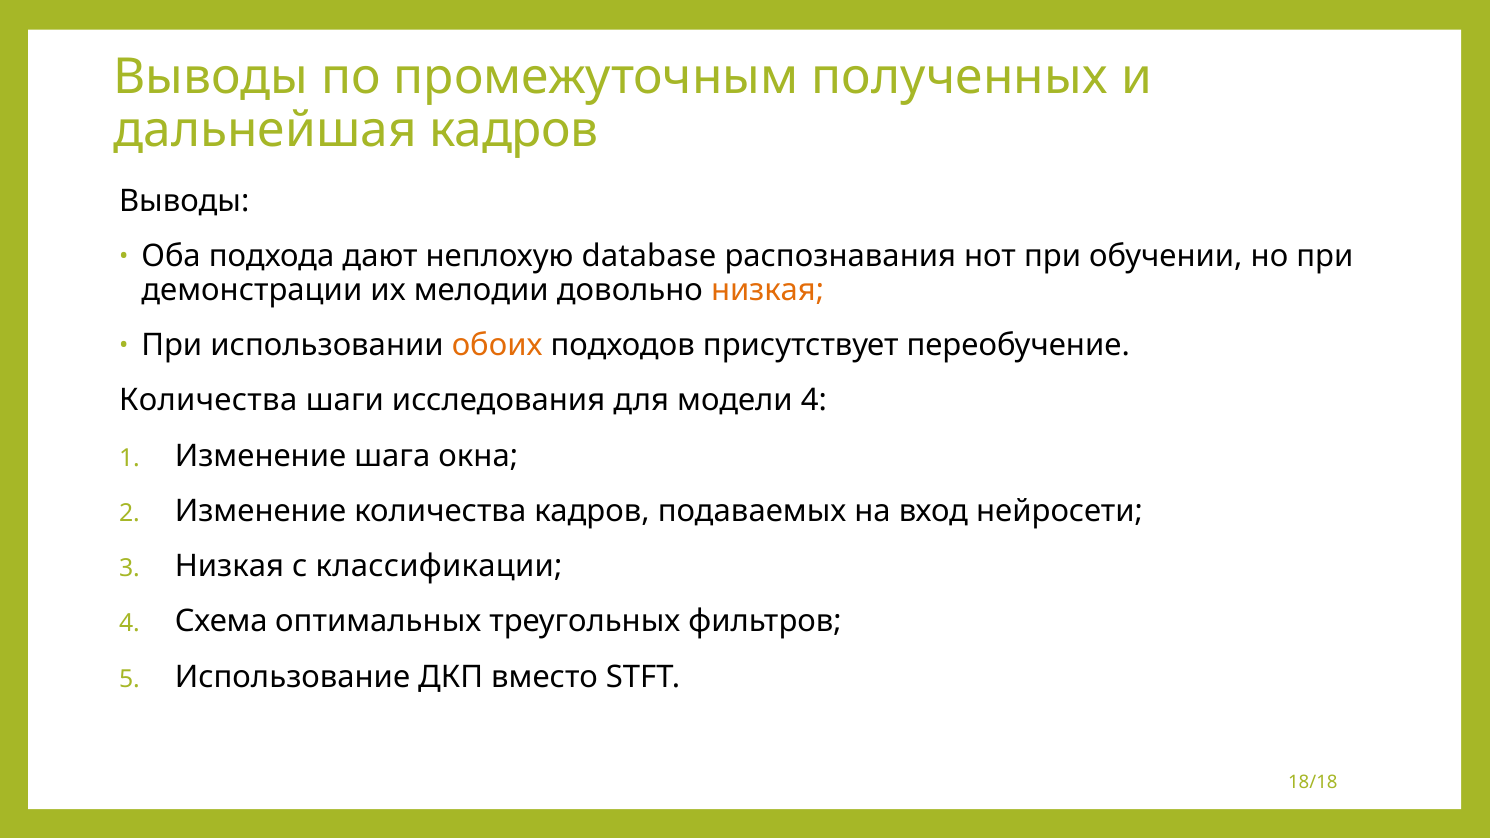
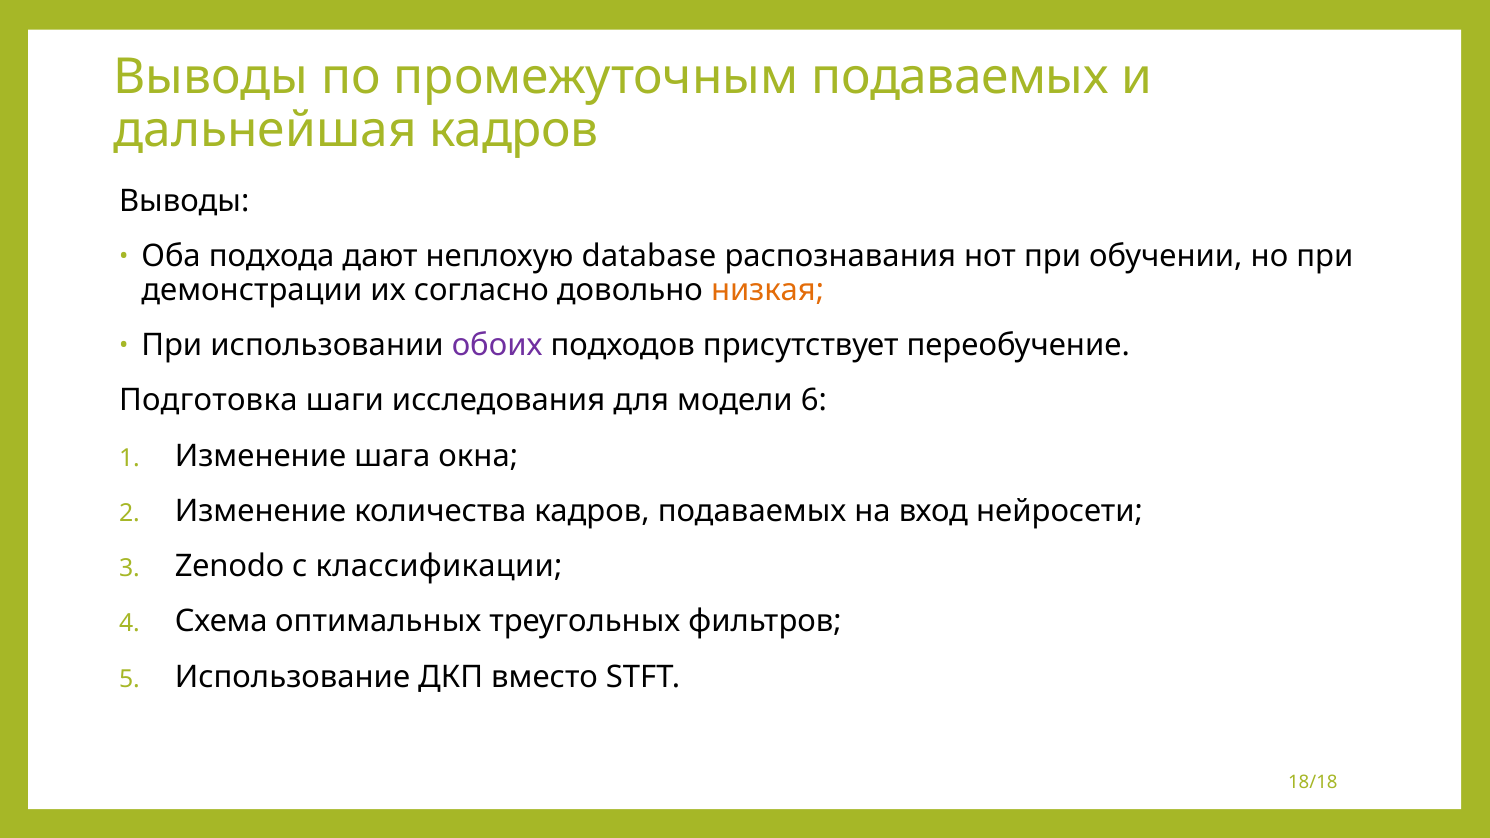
промежуточным полученных: полученных -> подаваемых (960, 77)
мелодии: мелодии -> согласно (481, 290)
обоих colour: orange -> purple (497, 345)
Количества: Количества -> Подготовка (208, 401)
модели 4: 4 -> 6 (814, 401)
Низкая: Низкая -> Zenodo (230, 566)
